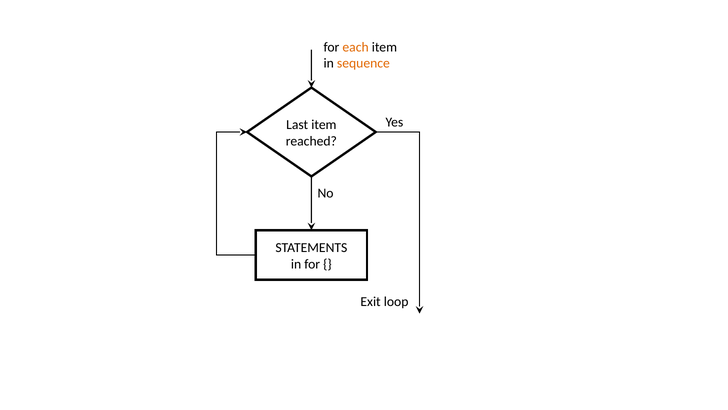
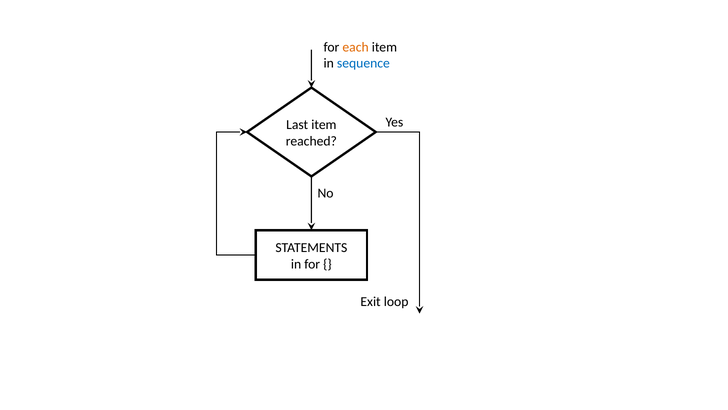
sequence colour: orange -> blue (363, 63)
